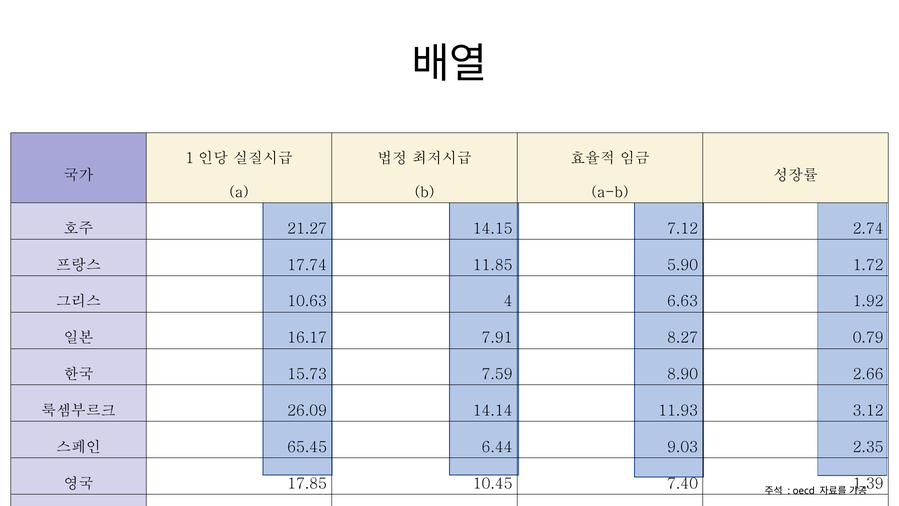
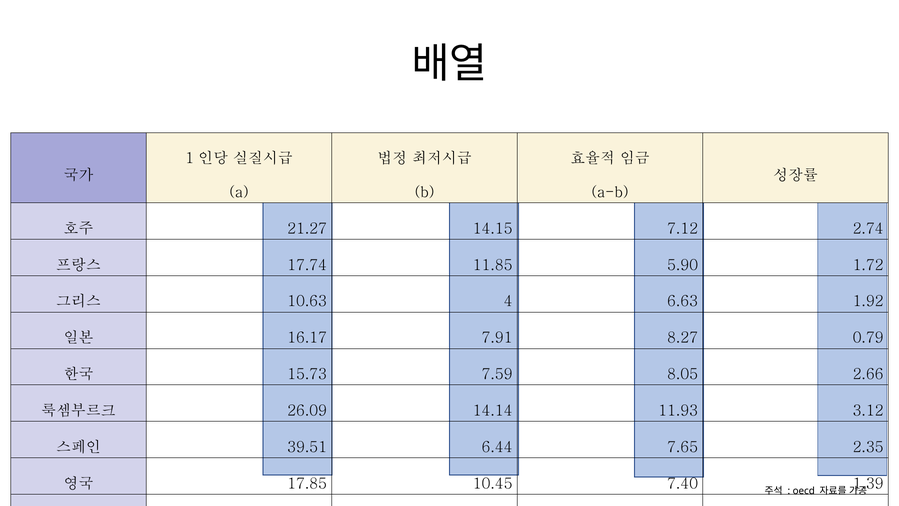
8.90: 8.90 -> 8.05 (683, 374)
65.45: 65.45 -> 39.51 (307, 447)
9.03: 9.03 -> 7.65 (683, 447)
